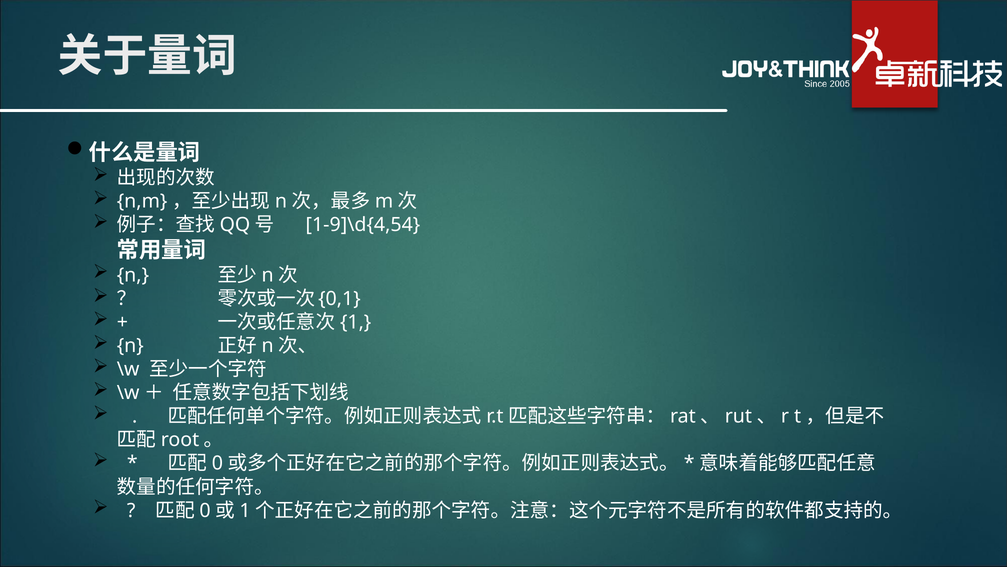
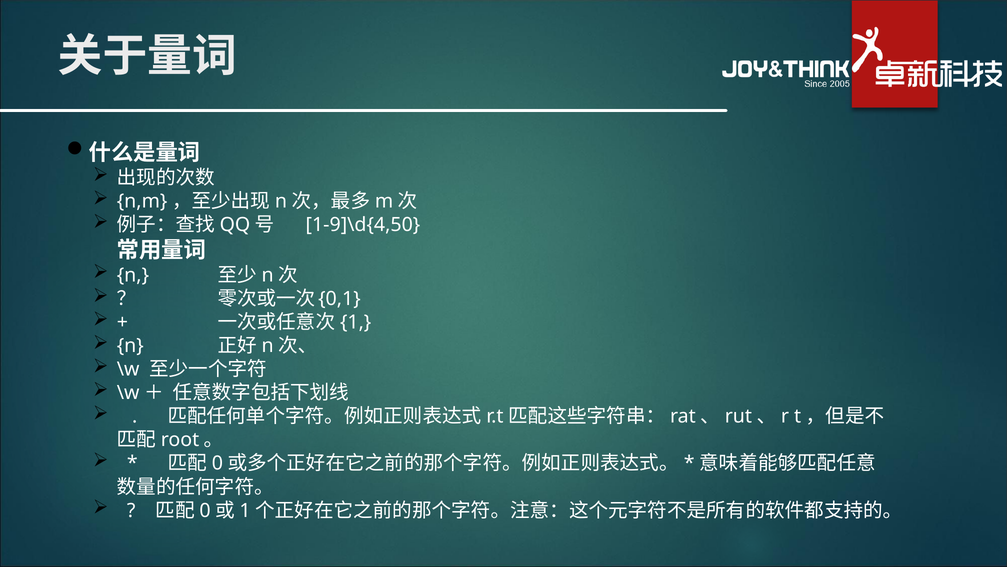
1-9]\d{4,54: 1-9]\d{4,54 -> 1-9]\d{4,50 (363, 225)
